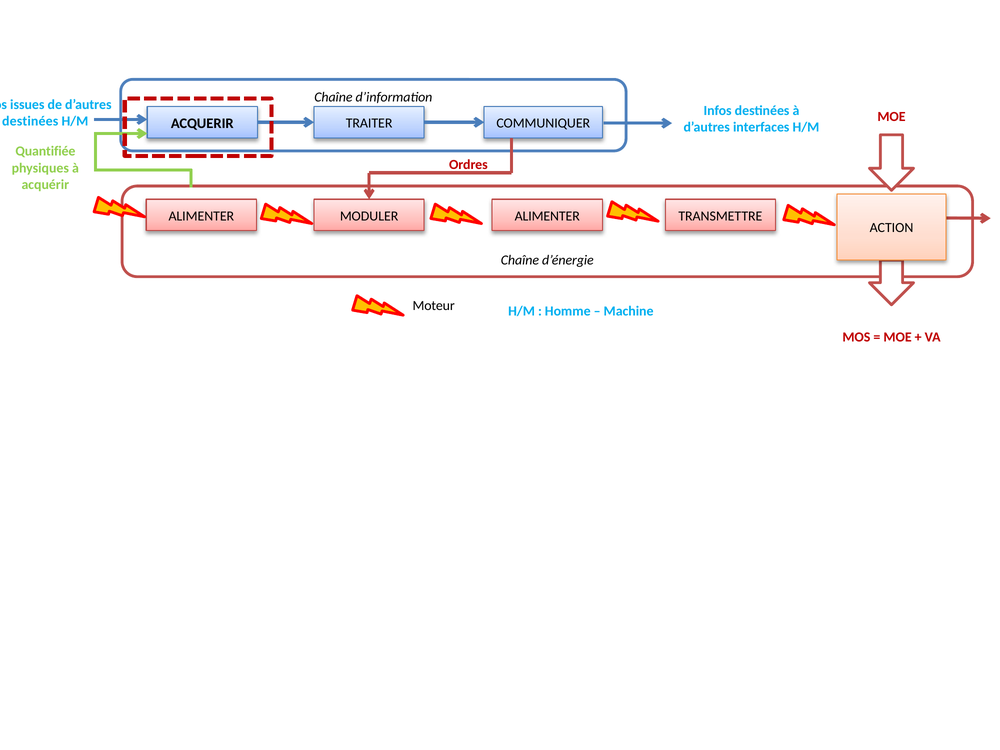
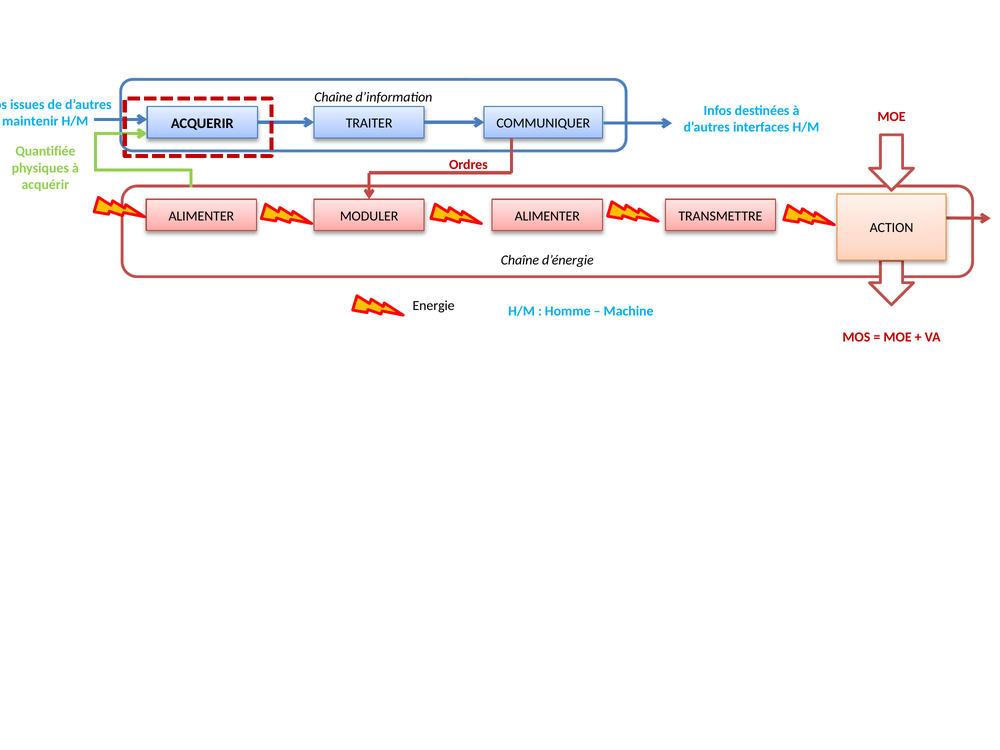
destinées: destinées -> maintenir (30, 121)
Moteur: Moteur -> Energie (434, 306)
